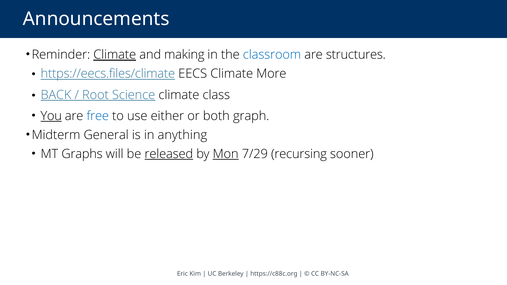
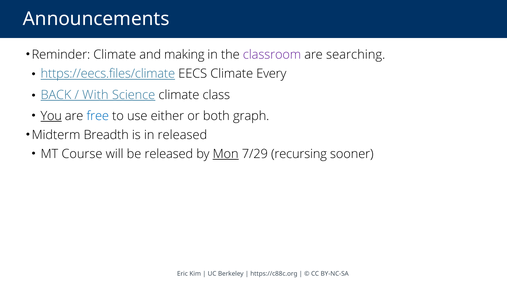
Climate underline: present -> none (115, 55)
classroom colour: blue -> purple (272, 55)
structures: structures -> searching (356, 55)
More: More -> Every (271, 74)
Root: Root -> With (95, 95)
General: General -> Breadth (106, 135)
in anything: anything -> released (182, 135)
Graphs: Graphs -> Course (82, 154)
released underline: present -> none (169, 154)
